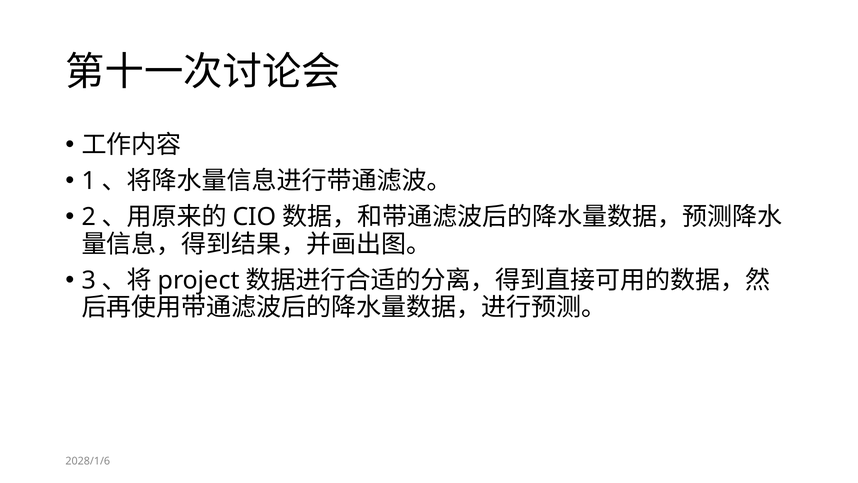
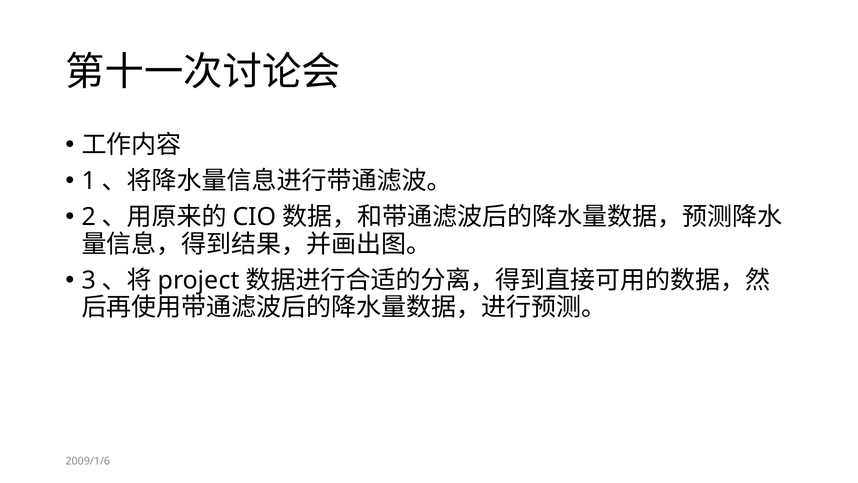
2028/1/6: 2028/1/6 -> 2009/1/6 (88, 461)
